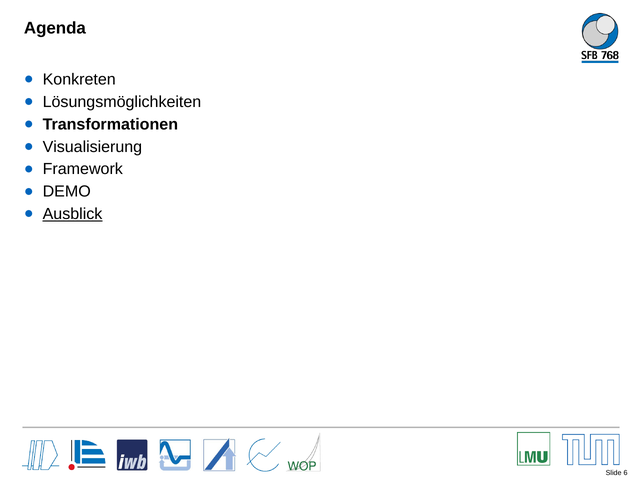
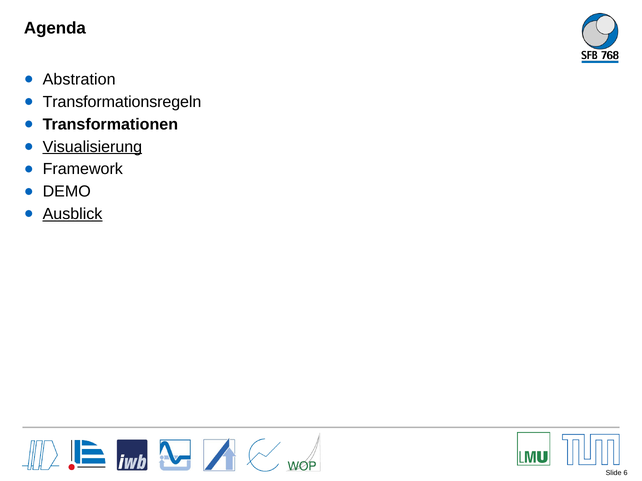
Konkreten: Konkreten -> Abstration (79, 79)
Lösungsmöglichkeiten: Lösungsmöglichkeiten -> Transformationsregeln (122, 102)
Visualisierung underline: none -> present (92, 147)
